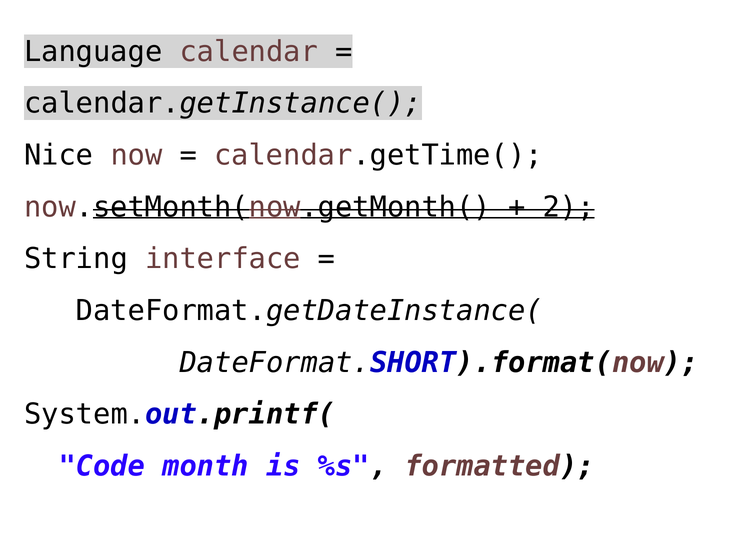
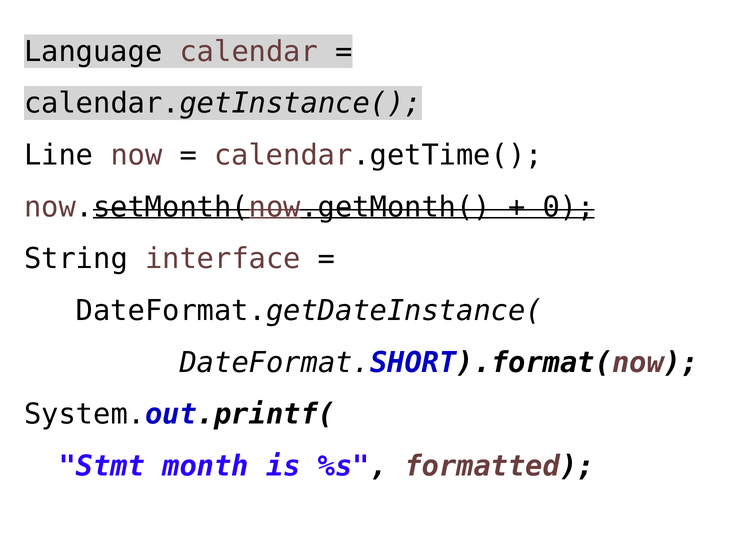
Nice: Nice -> Line (59, 155)
2: 2 -> 0 (569, 207)
Code: Code -> Stmt (102, 466)
